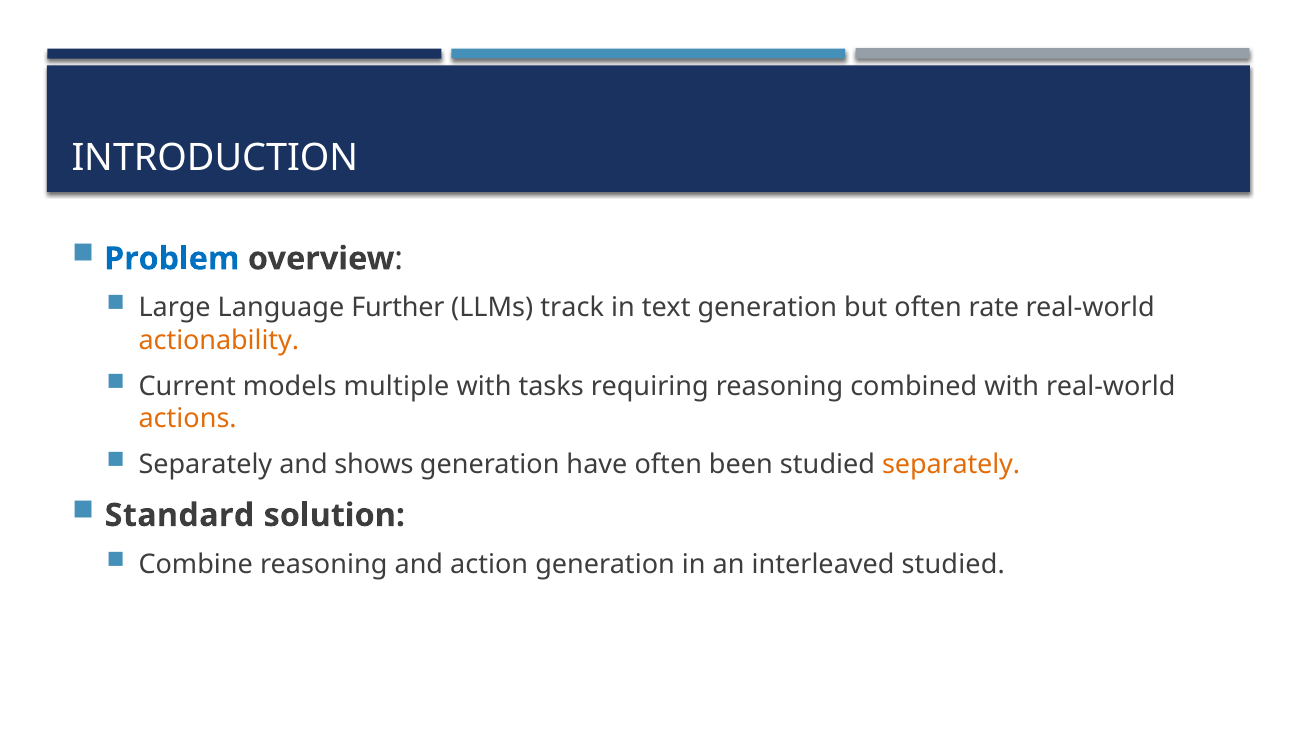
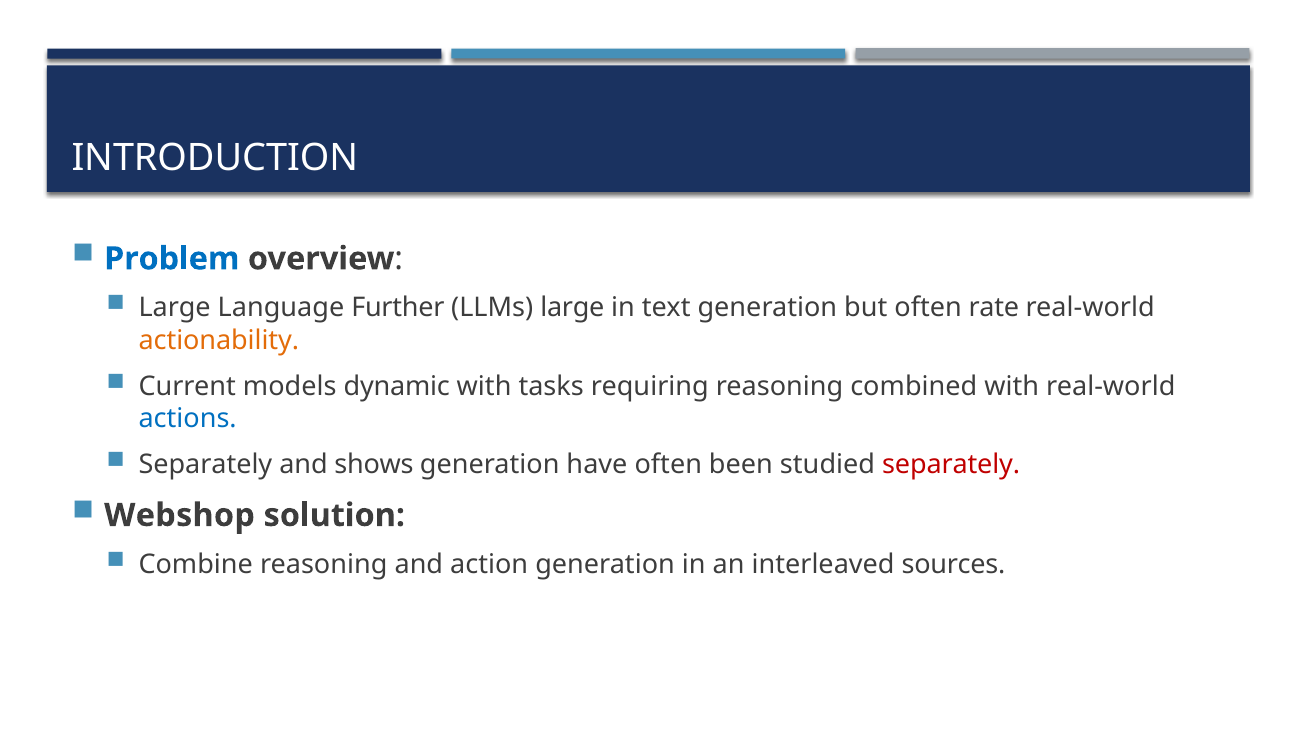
LLMs track: track -> large (572, 307)
multiple: multiple -> dynamic (397, 386)
actions colour: orange -> blue (188, 418)
separately colour: orange -> red (951, 464)
Standard: Standard -> Webshop (179, 515)
interleaved studied: studied -> sources (953, 564)
